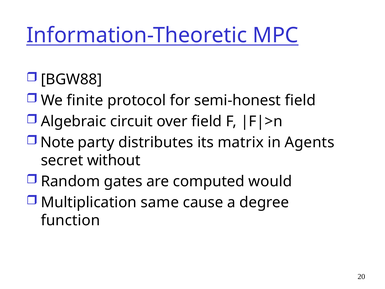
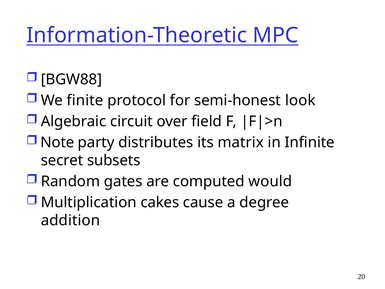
semi-honest field: field -> look (300, 100)
Agents: Agents -> Infinite (310, 142)
without: without -> subsets (114, 160)
same: same -> cakes (160, 202)
function: function -> addition (70, 220)
